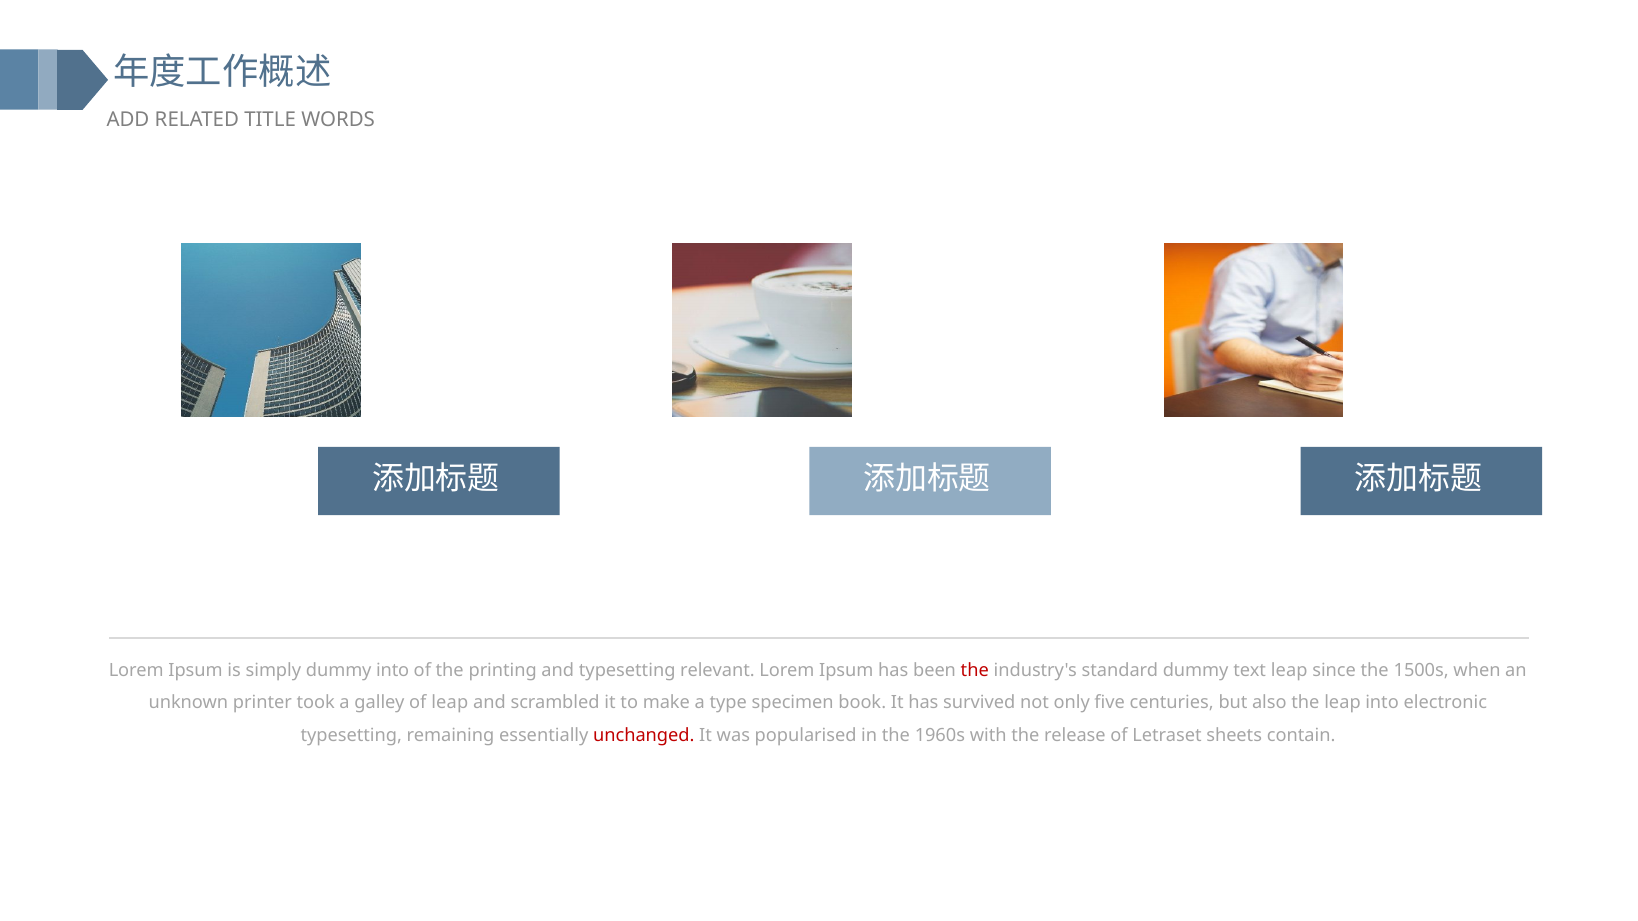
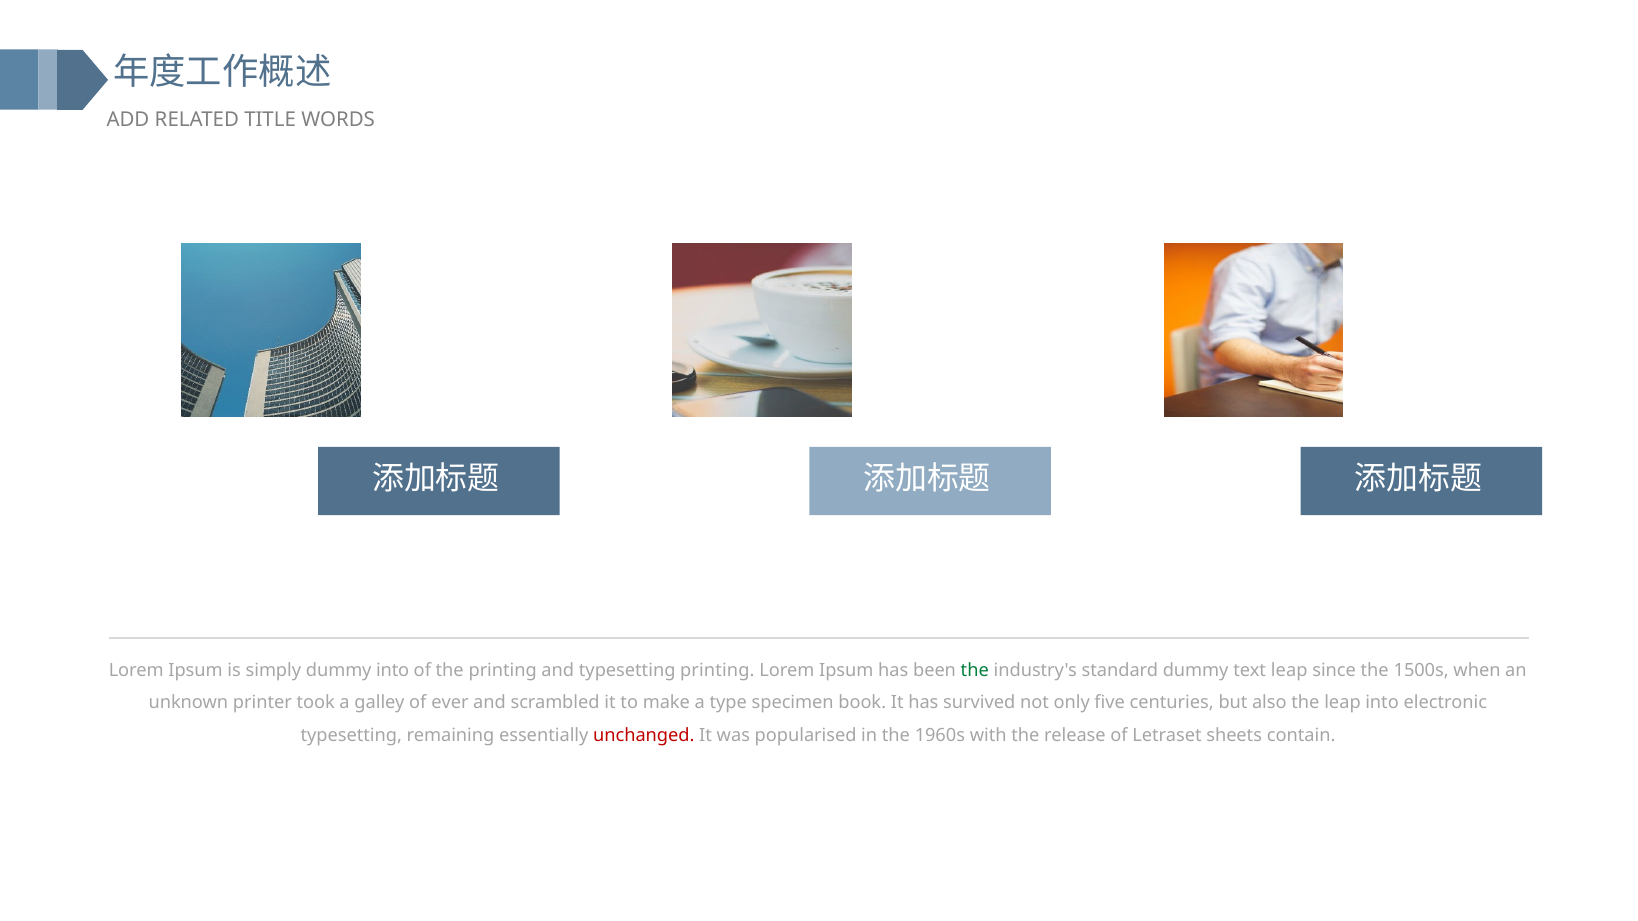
typesetting relevant: relevant -> printing (717, 671)
the colour: red -> green (975, 671)
of leap: leap -> ever (450, 703)
